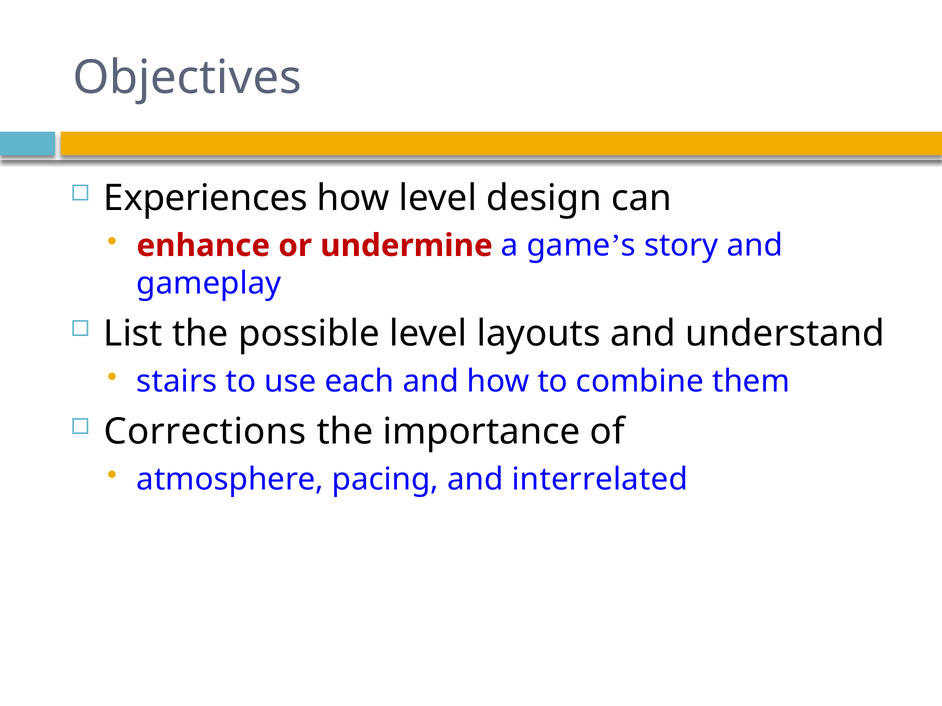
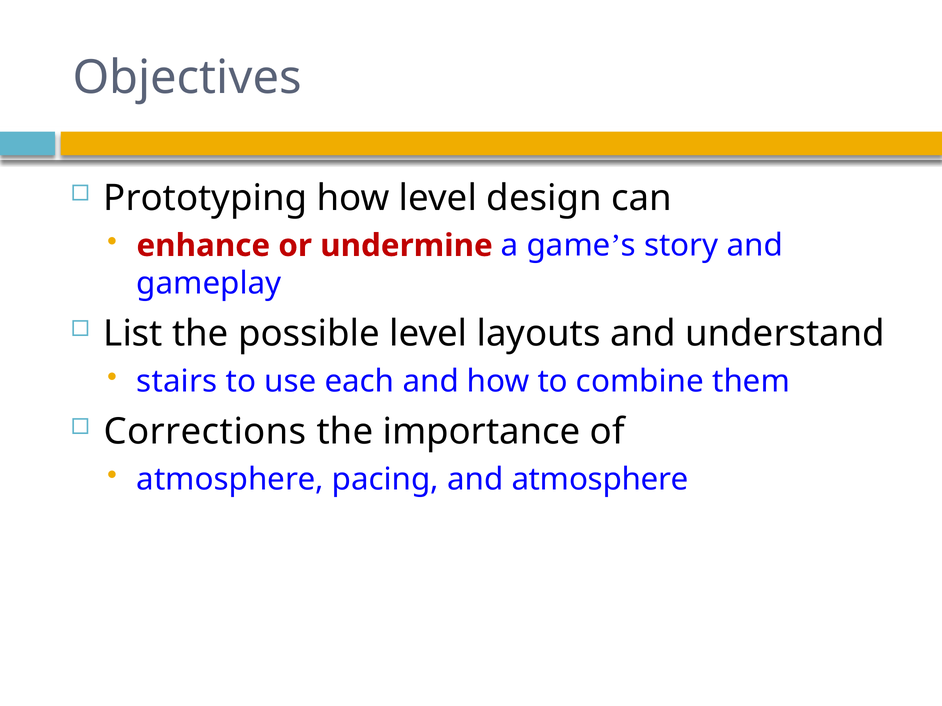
Experiences: Experiences -> Prototyping (205, 198)
and interrelated: interrelated -> atmosphere (600, 480)
